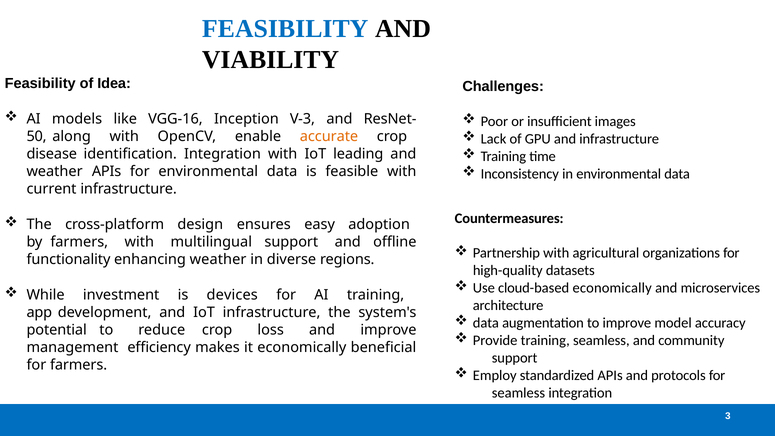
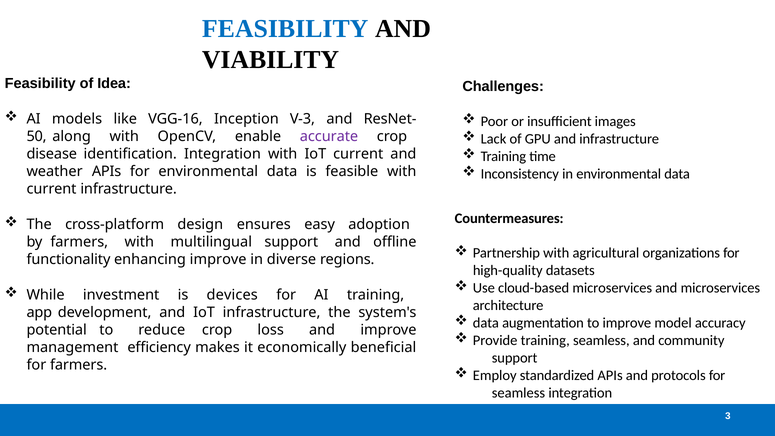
accurate colour: orange -> purple (329, 136)
IoT leading: leading -> current (358, 154)
enhancing weather: weather -> improve (218, 259)
cloud-based economically: economically -> microservices (612, 288)
